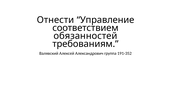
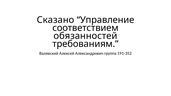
Отнести: Отнести -> Сказано (55, 20)
